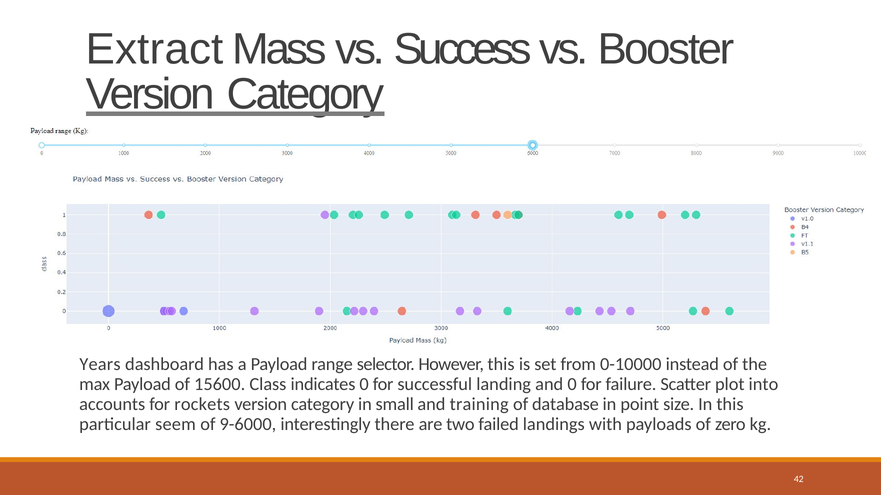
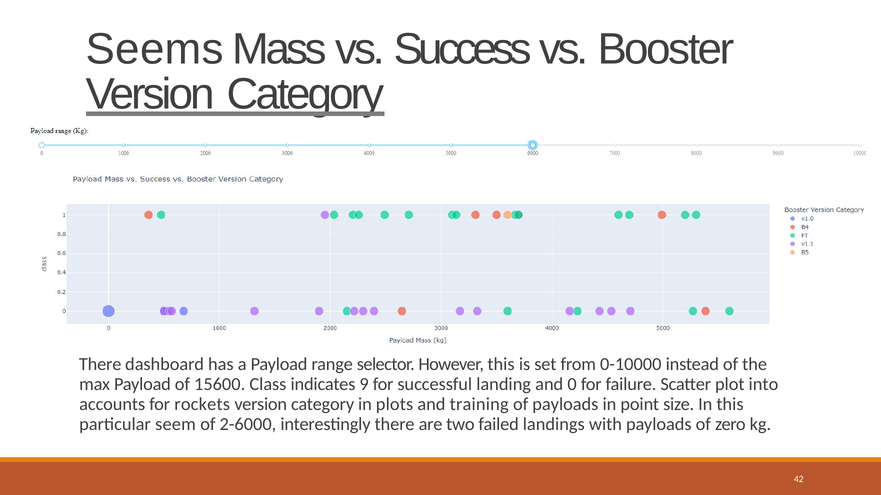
Extract: Extract -> Seems (155, 49)
Years: Years -> There (100, 365)
indicates 0: 0 -> 9 (364, 385)
small: small -> plots (395, 405)
of database: database -> payloads (565, 405)
9-6000: 9-6000 -> 2-6000 (248, 425)
